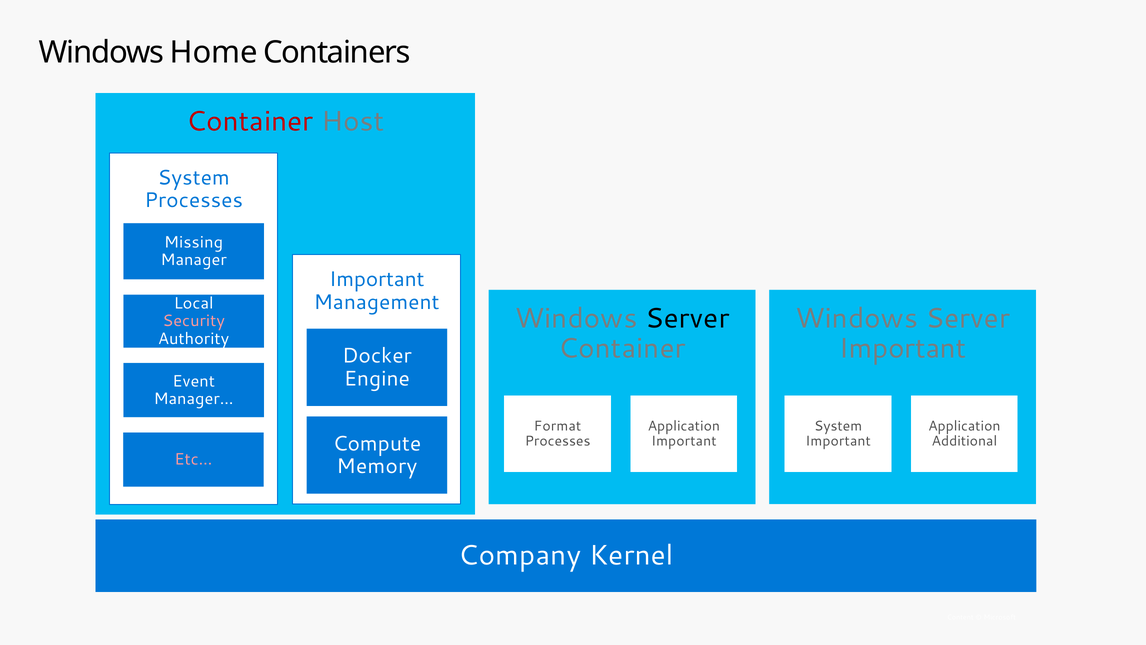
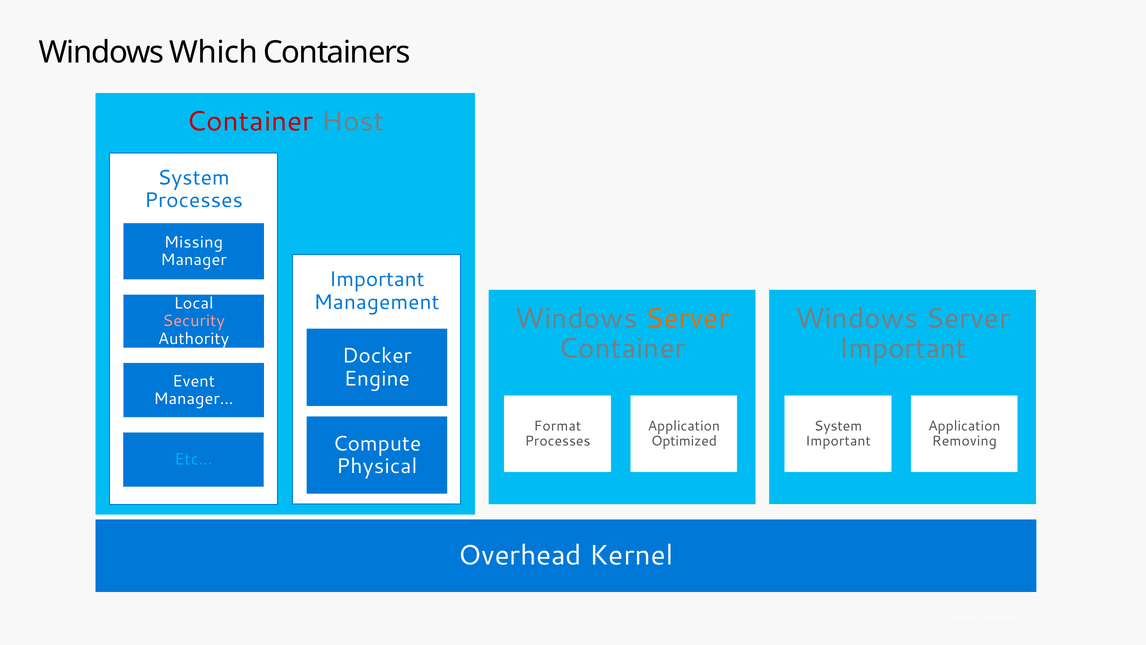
Home: Home -> Which (214, 52)
Server colour: black -> orange (687, 318)
Additional: Additional -> Removing (964, 441)
Important: Important -> Optimized (684, 441)
Etc… colour: pink -> light blue (193, 459)
Memory: Memory -> Physical (377, 466)
Company: Company -> Overhead (520, 555)
